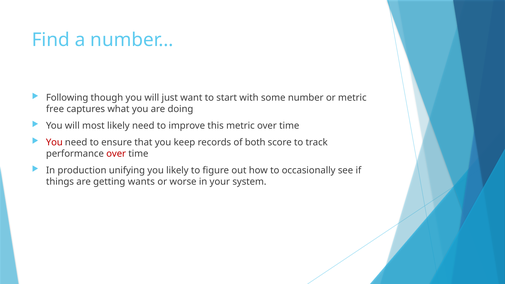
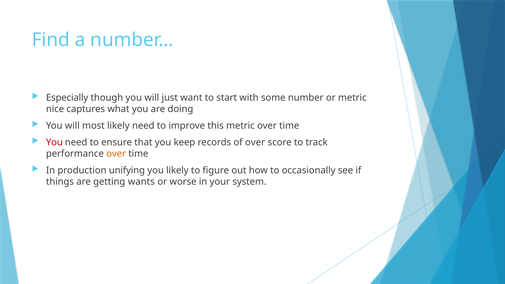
Following: Following -> Especially (67, 98)
free: free -> nice (55, 109)
of both: both -> over (255, 142)
over colour: red -> orange (116, 154)
